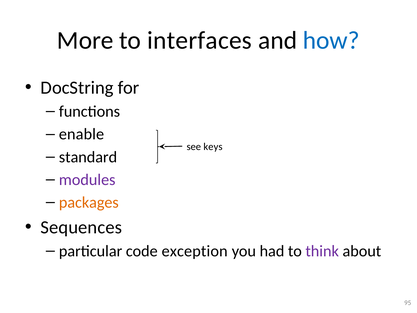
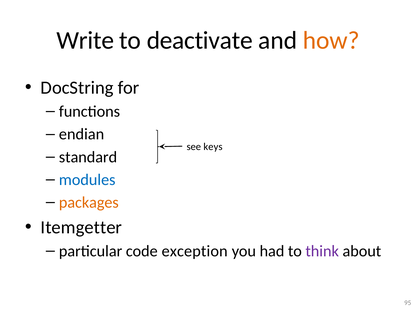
More: More -> Write (85, 40)
interfaces: interfaces -> deactivate (200, 40)
how colour: blue -> orange (331, 40)
enable: enable -> endian (82, 134)
modules colour: purple -> blue (87, 180)
Sequences: Sequences -> Itemgetter (81, 227)
